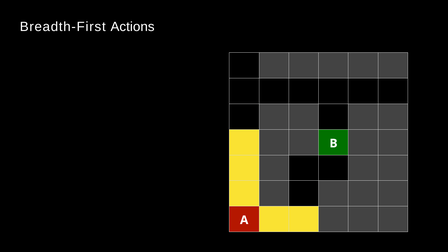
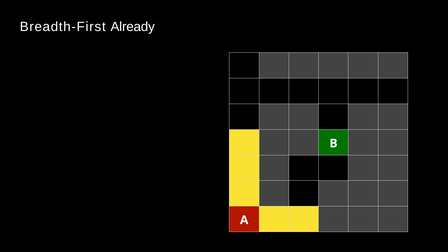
Actions: Actions -> Already (133, 27)
